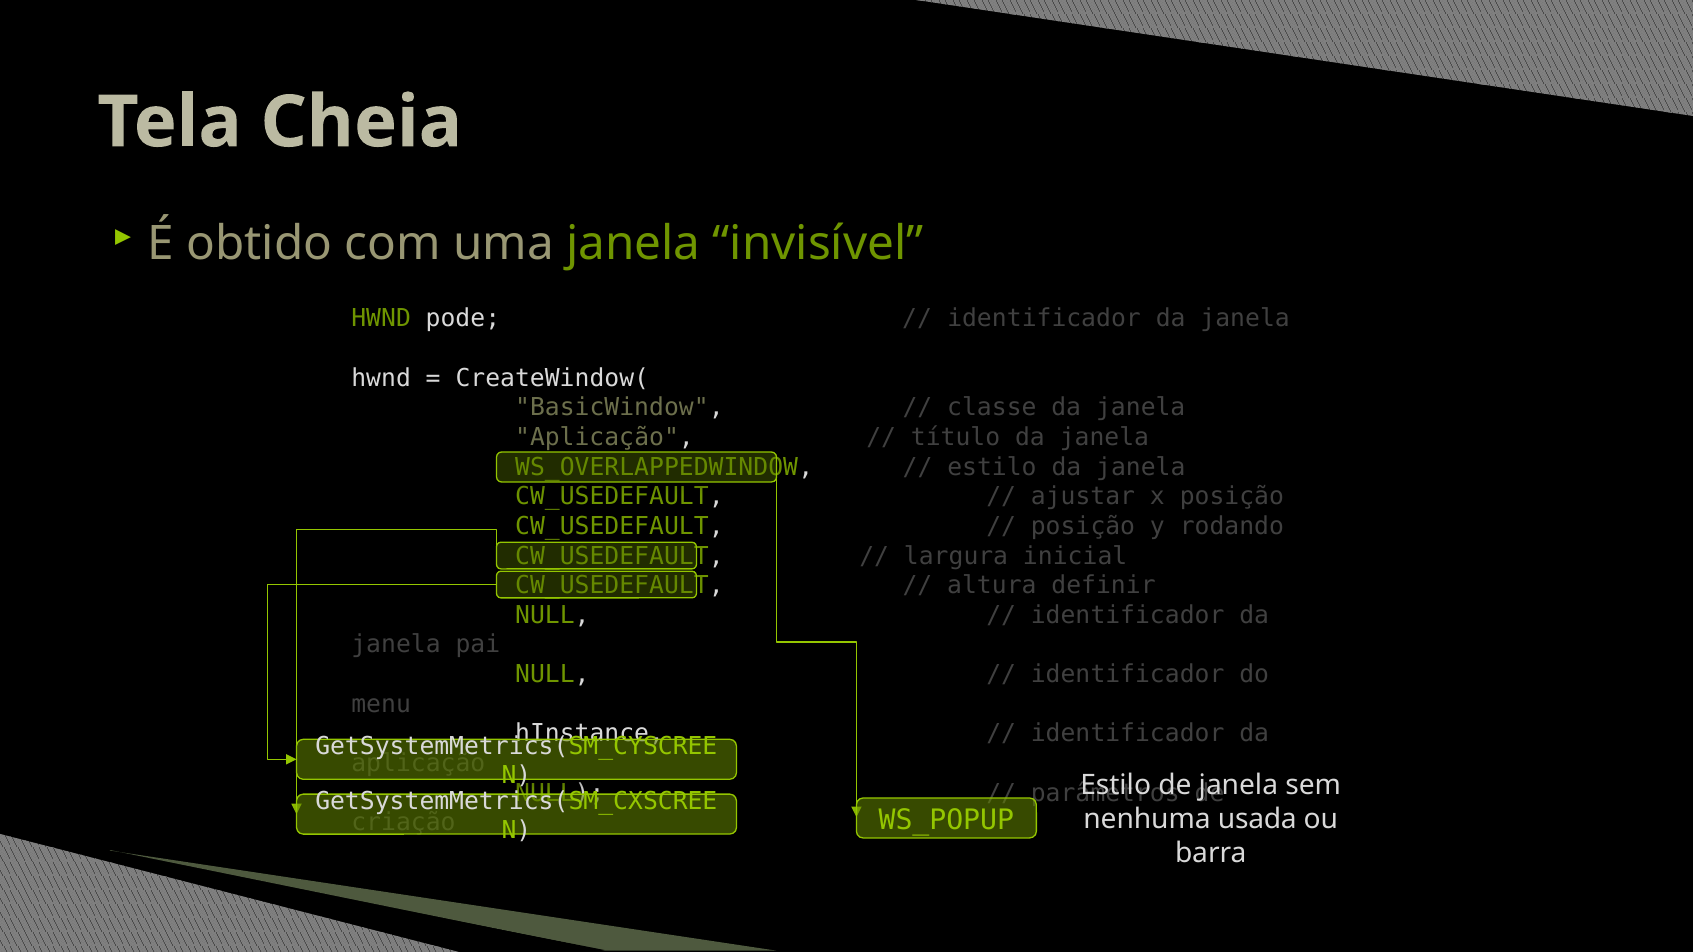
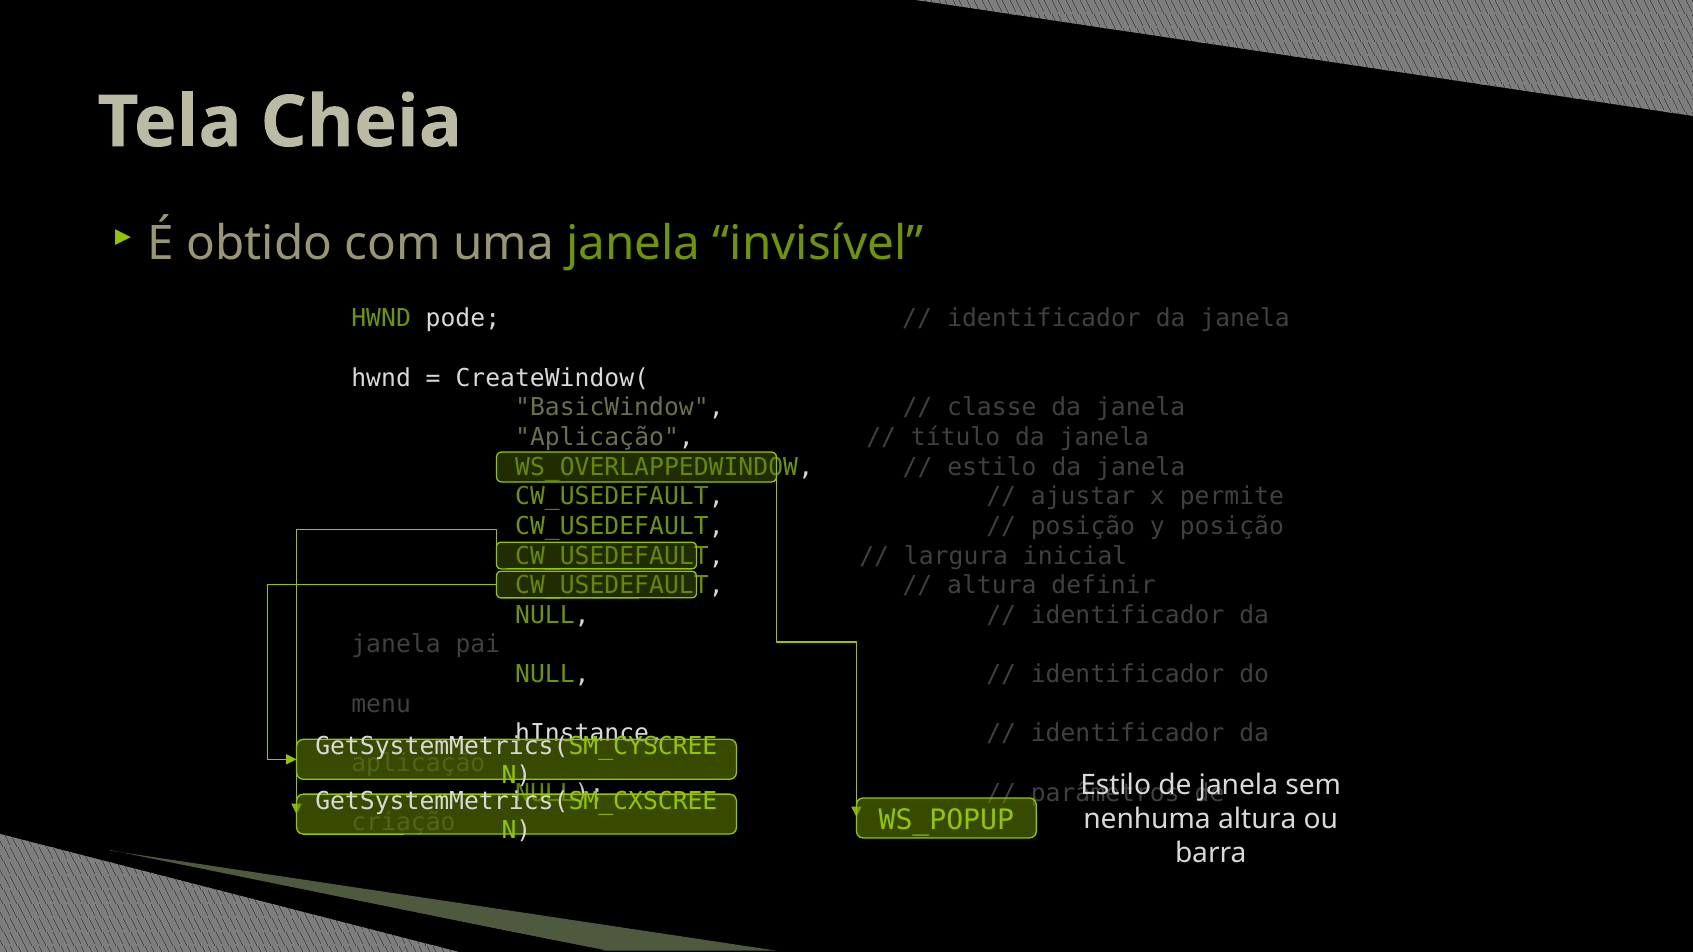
x posição: posição -> permite (1232, 497)
y rodando: rodando -> posição (1232, 526)
nenhuma usada: usada -> altura (1257, 820)
